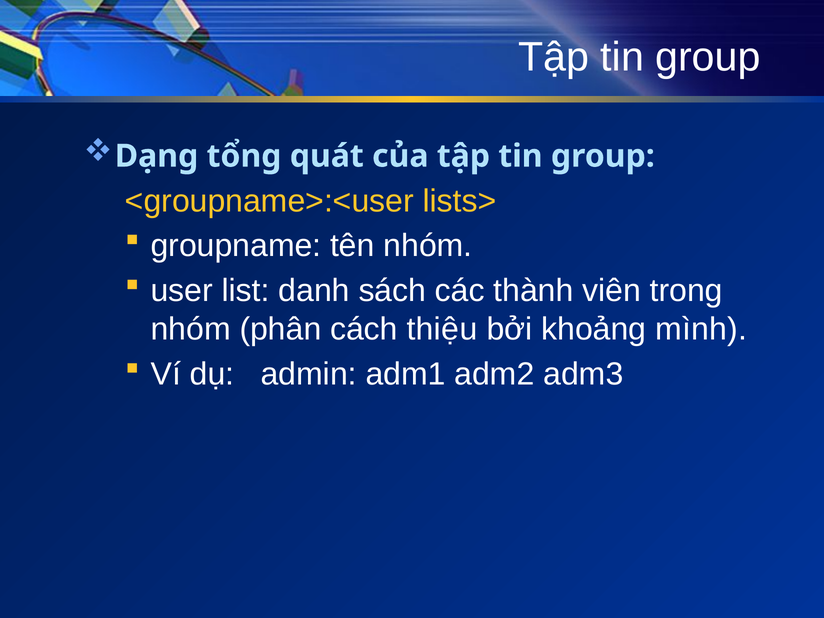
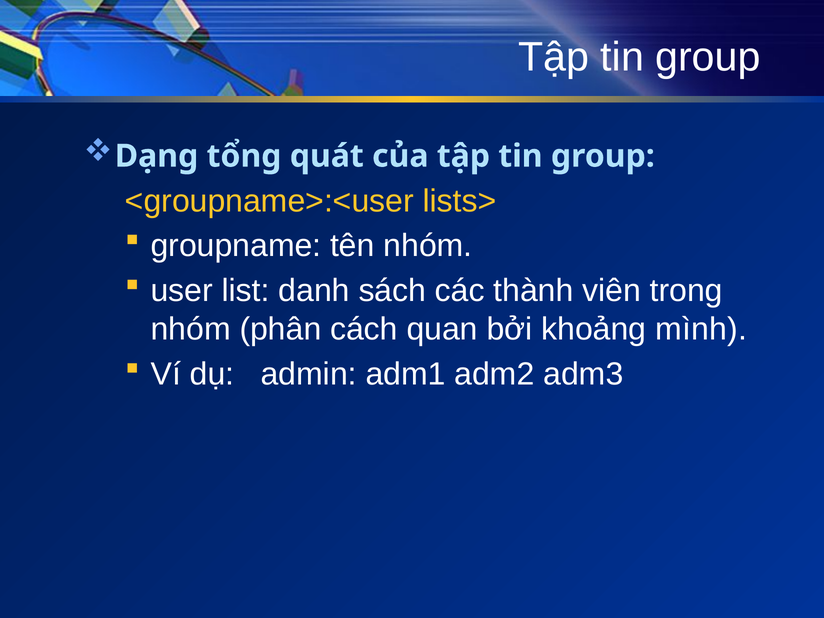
thiệu: thiệu -> quan (442, 329)
